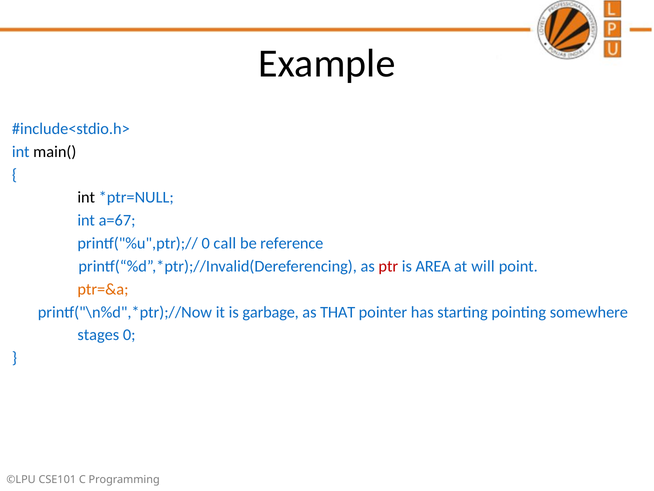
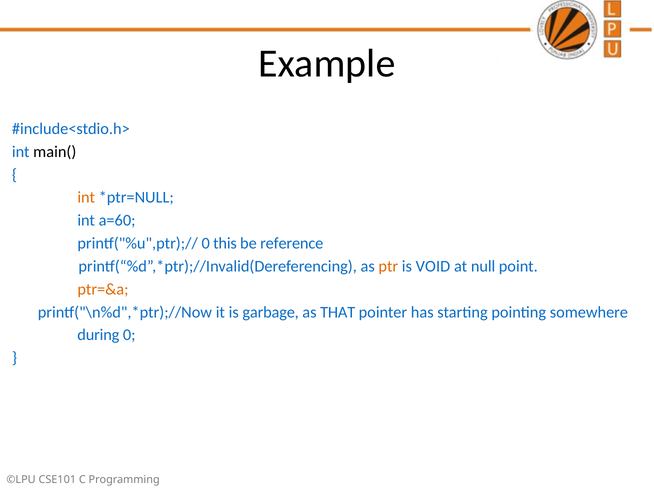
int colour: black -> orange (86, 197)
a=67: a=67 -> a=60 (117, 220)
call: call -> this (225, 243)
ptr colour: red -> orange (388, 266)
AREA: AREA -> VOID (433, 266)
will: will -> null (483, 266)
stages: stages -> during (98, 335)
